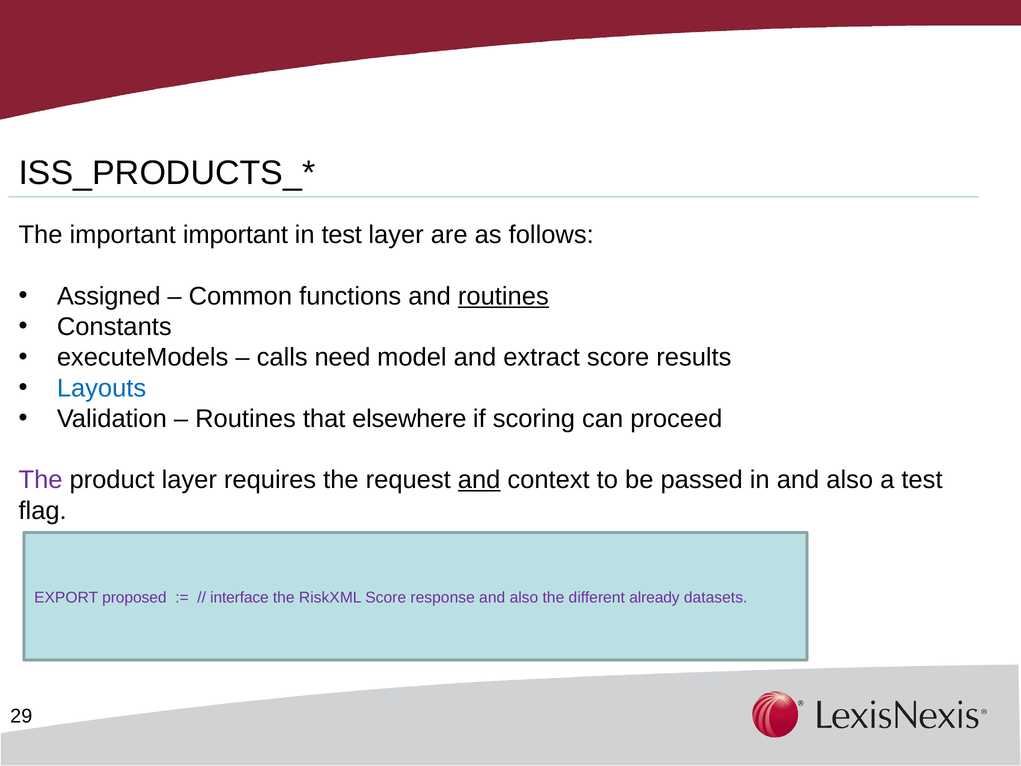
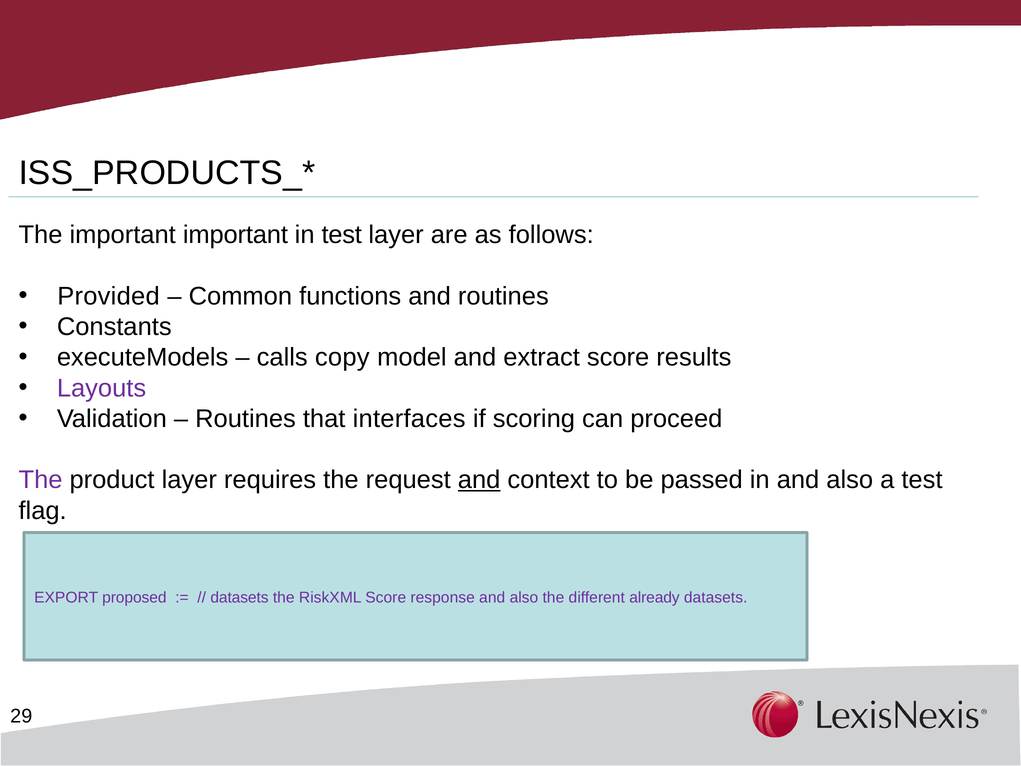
Assigned: Assigned -> Provided (109, 296)
routines underline: present -> none (503, 296)
need: need -> copy (342, 357)
Layouts colour: blue -> purple (102, 388)
elsewhere: elsewhere -> interfaces (409, 419)
interface: interface -> datasets (239, 597)
